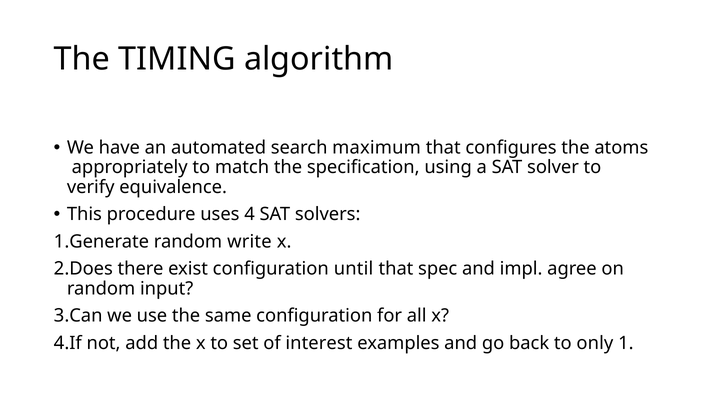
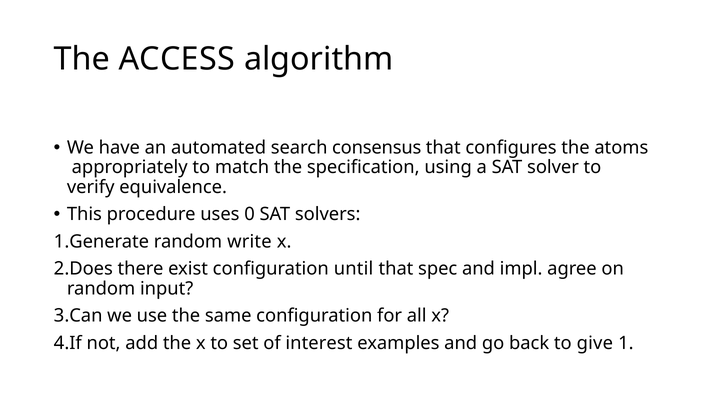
TIMING: TIMING -> ACCESS (177, 59)
maximum: maximum -> consensus (377, 147)
4: 4 -> 0 (250, 214)
only: only -> give (595, 343)
